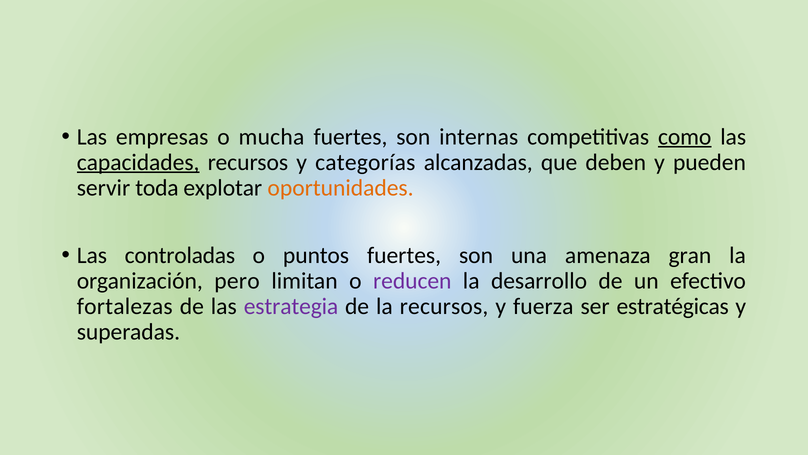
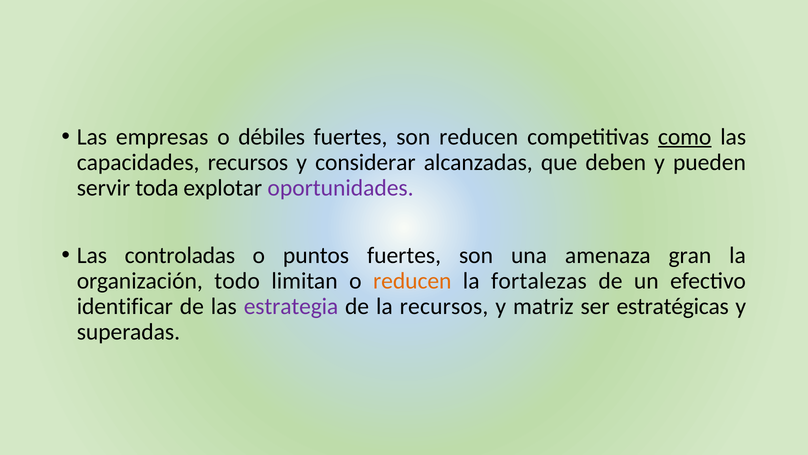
mucha: mucha -> débiles (272, 137)
son internas: internas -> reducen (479, 137)
capacidades underline: present -> none (138, 162)
categorías: categorías -> considerar (365, 162)
oportunidades colour: orange -> purple (341, 188)
pero: pero -> todo (237, 281)
reducen colour: purple -> orange (412, 281)
desarrollo: desarrollo -> fortalezas (539, 281)
fortalezas: fortalezas -> identificar (125, 306)
fuerza: fuerza -> matriz (543, 306)
